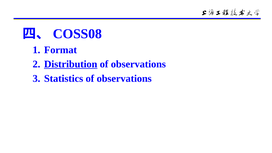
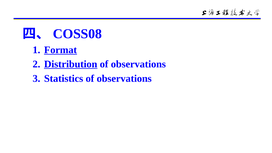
Format underline: none -> present (61, 50)
